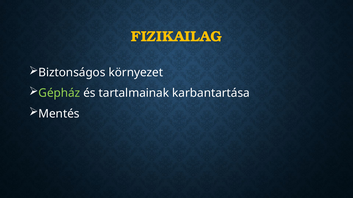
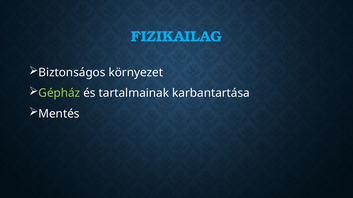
FIZIKAILAG colour: yellow -> light blue (176, 37)
